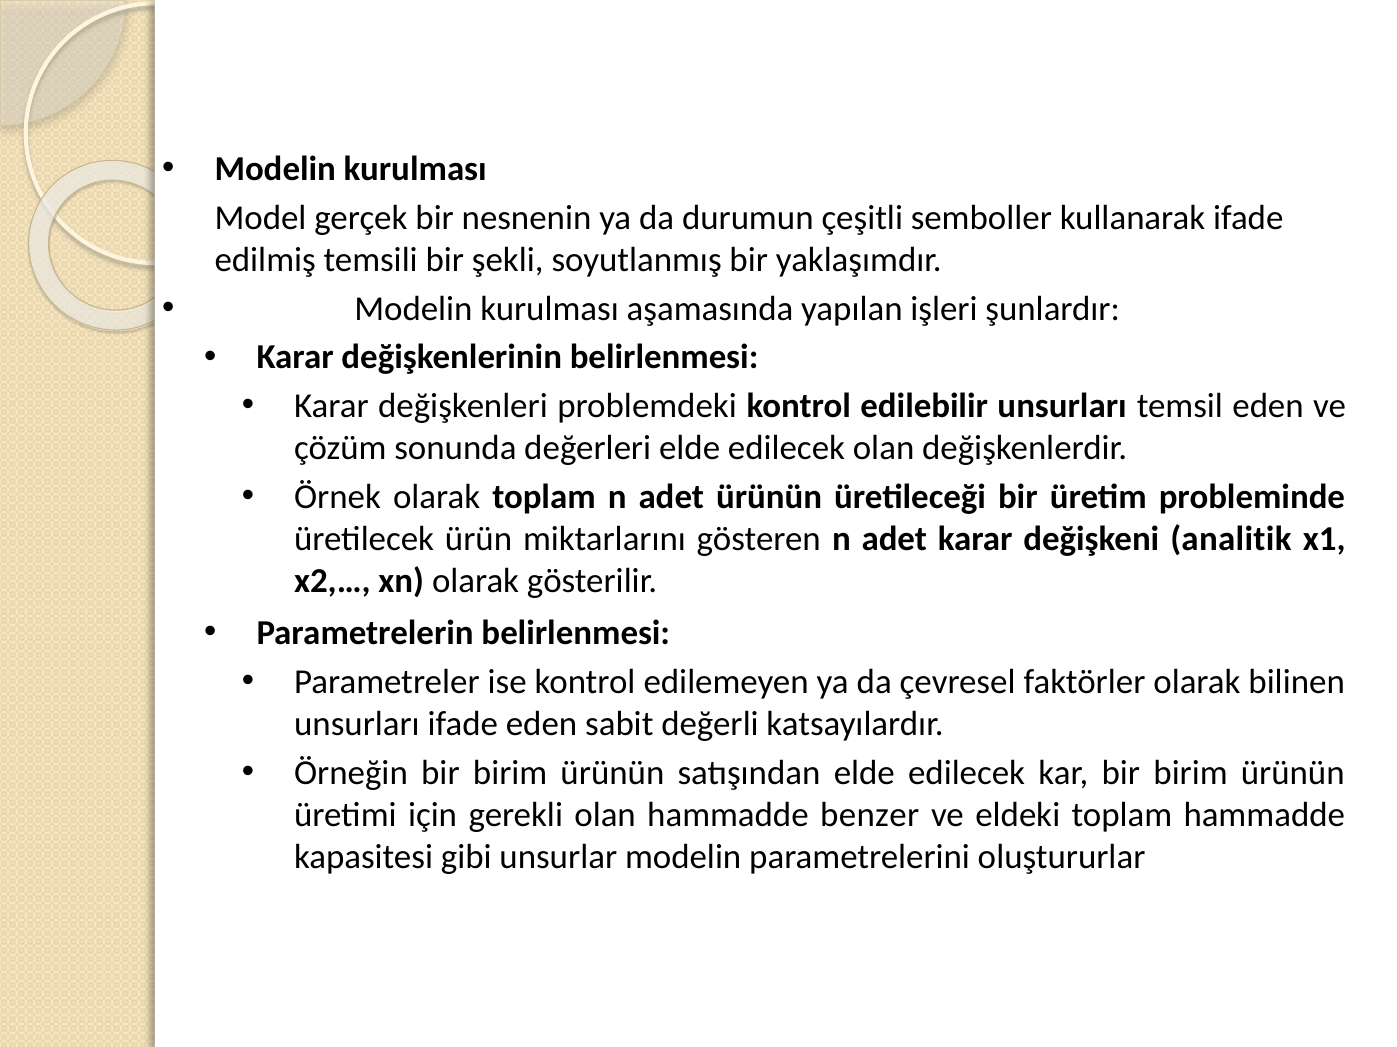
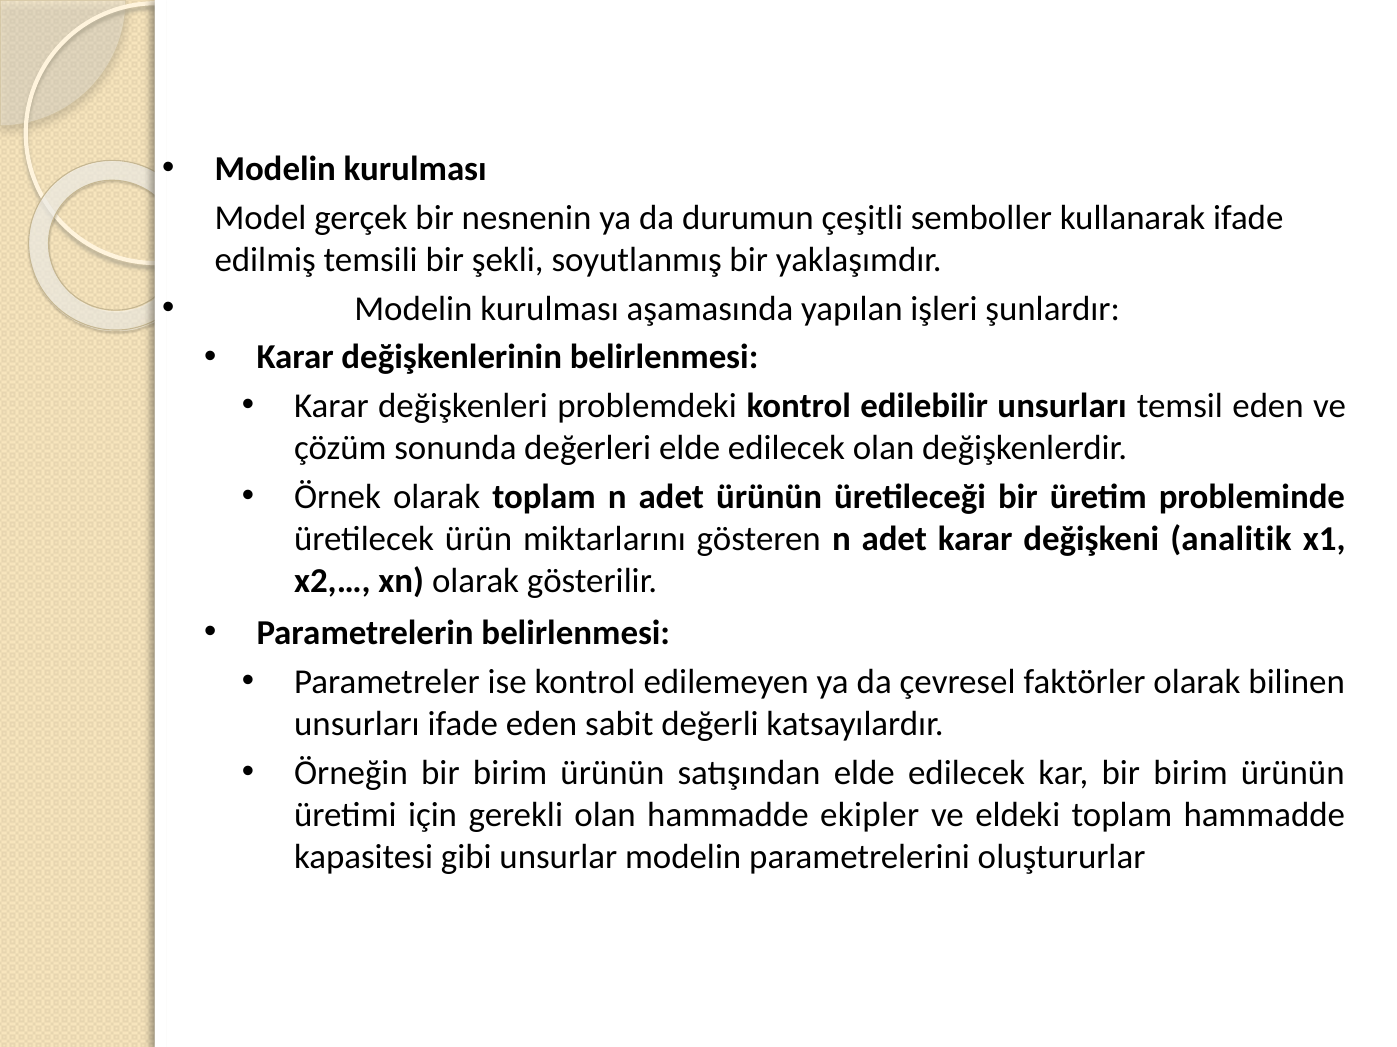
benzer: benzer -> ekipler (870, 815)
